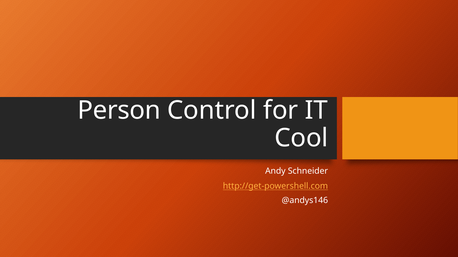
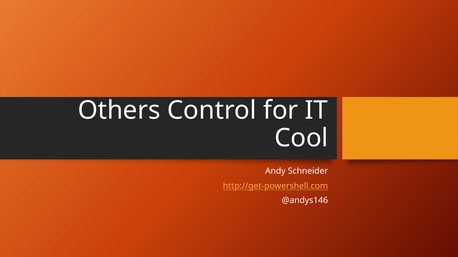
Person: Person -> Others (119, 111)
